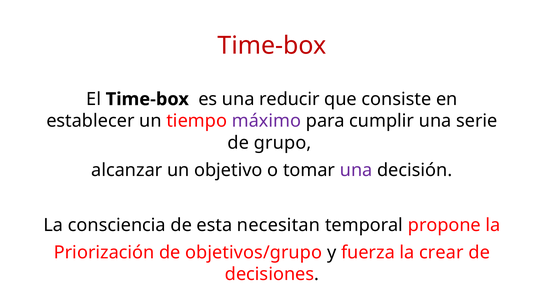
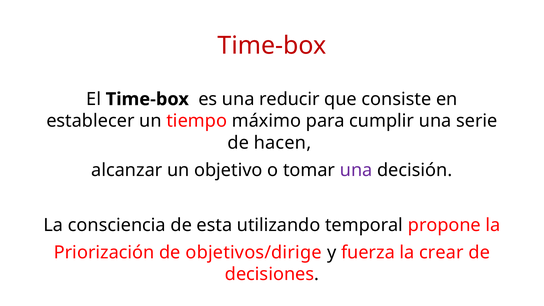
máximo colour: purple -> black (266, 121)
grupo: grupo -> hacen (283, 143)
necesitan: necesitan -> utilizando (279, 225)
objetivos/grupo: objetivos/grupo -> objetivos/dirige (254, 252)
